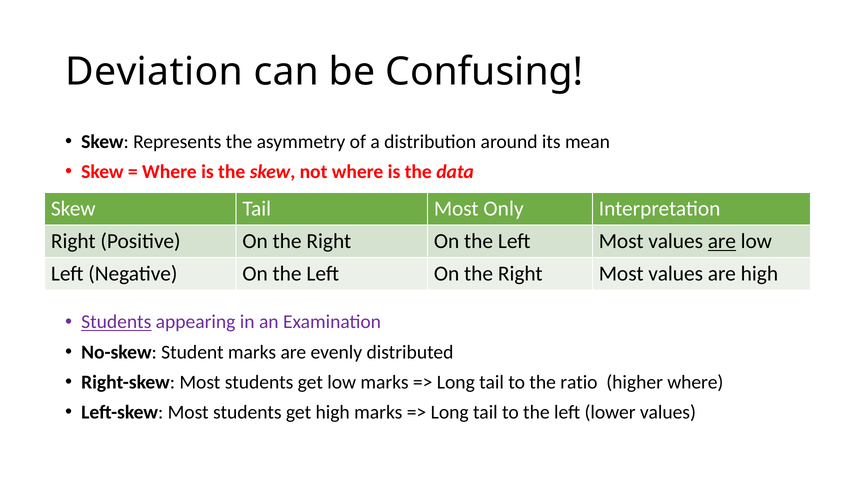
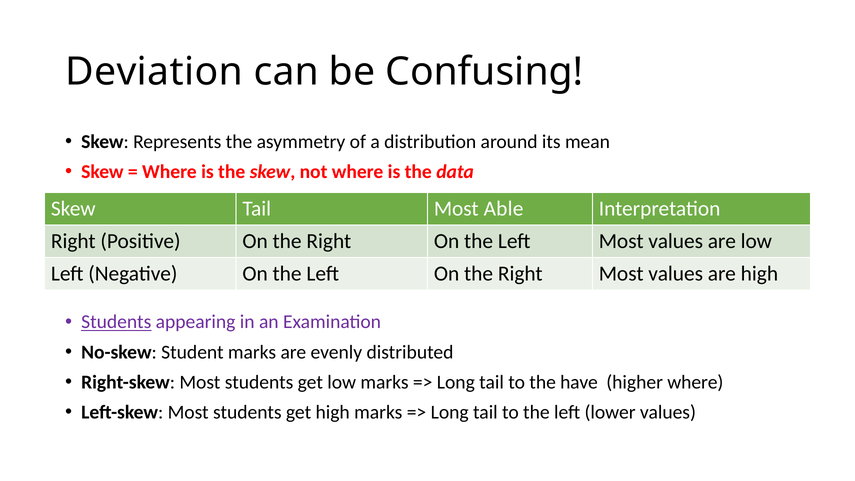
Only: Only -> Able (504, 209)
are underline: present -> none (722, 241)
ratio: ratio -> have (579, 382)
